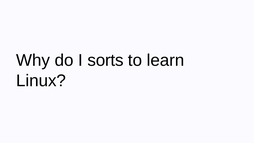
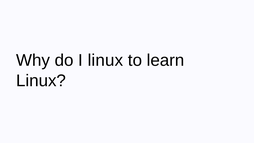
I sorts: sorts -> linux (105, 60)
